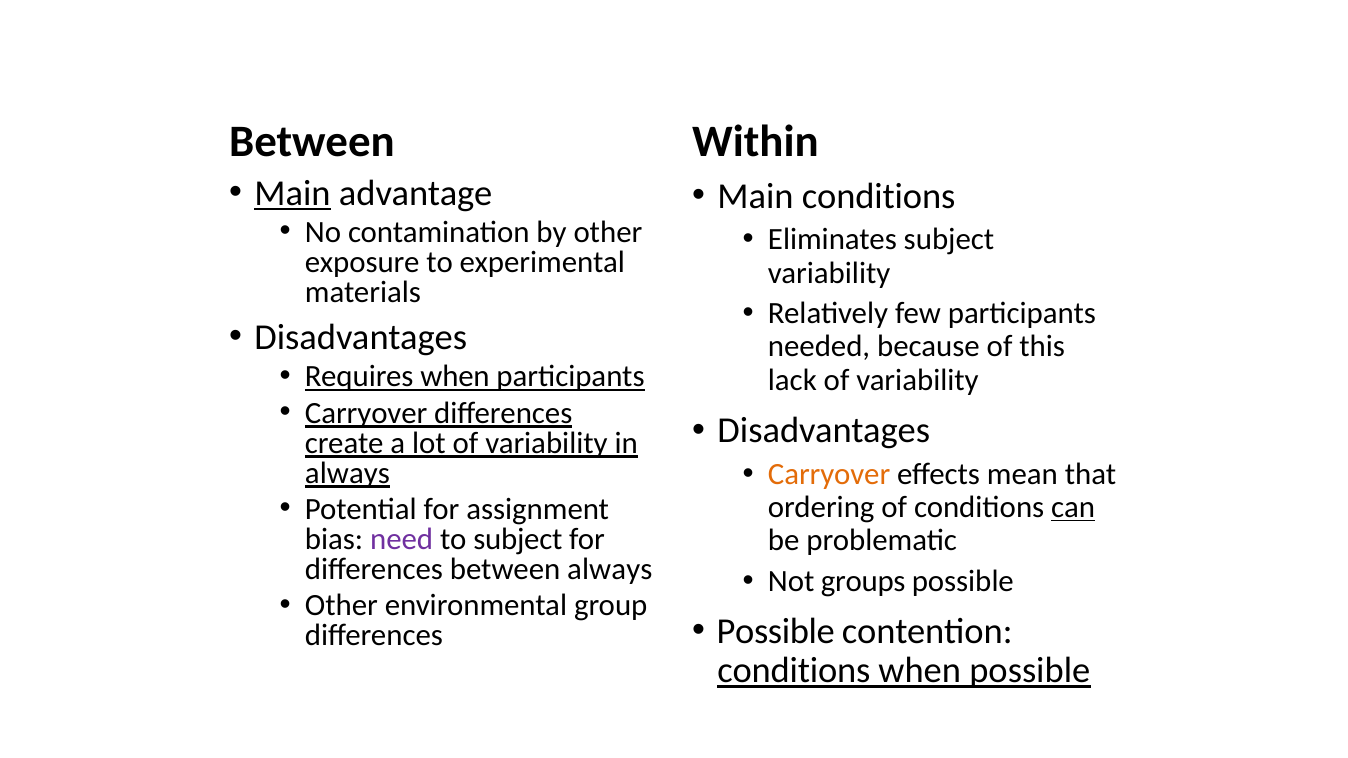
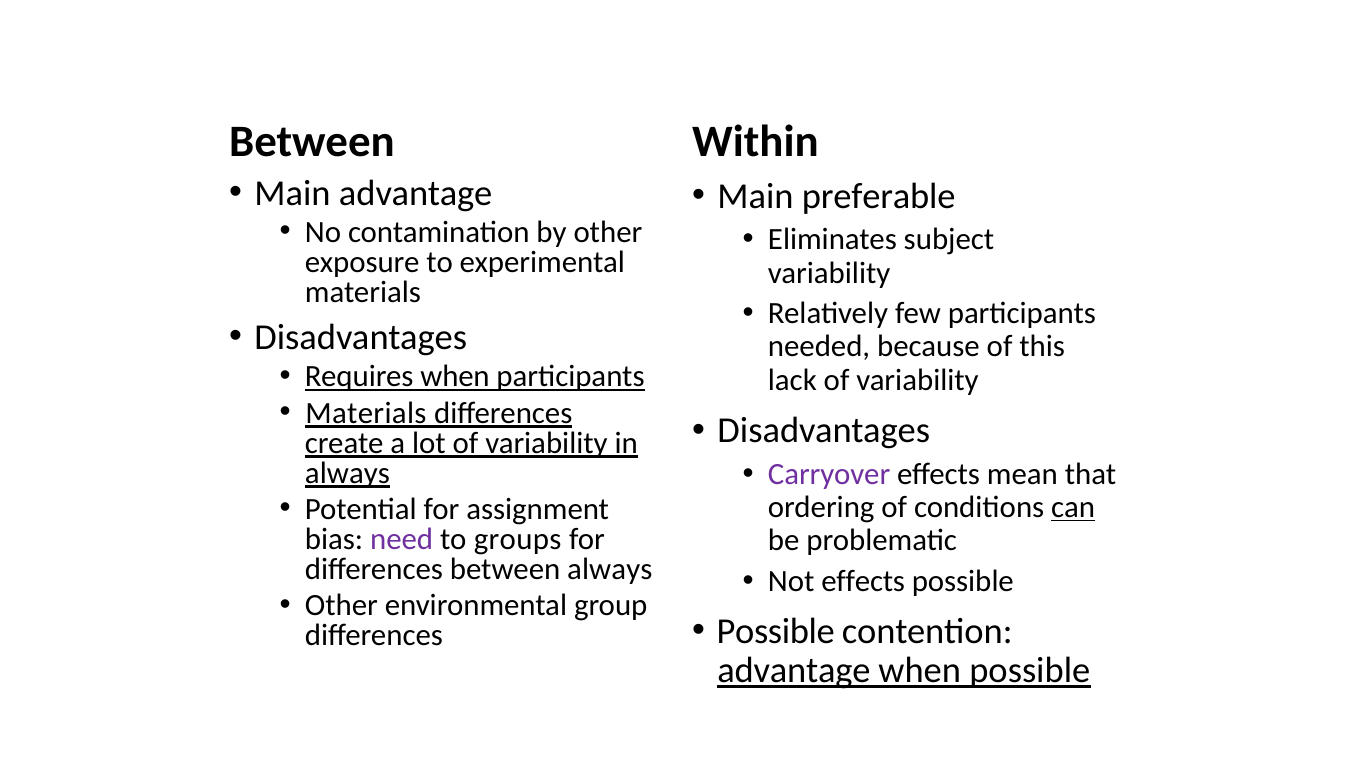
Main underline: present -> none (293, 193)
Main conditions: conditions -> preferable (879, 196)
Carryover: Carryover -> Materials (366, 413)
Carryover colour: orange -> purple (829, 474)
to subject: subject -> groups (518, 539)
Not groups: groups -> effects (863, 581)
conditions: conditions -> advantage (794, 671)
